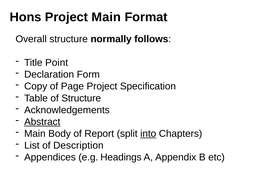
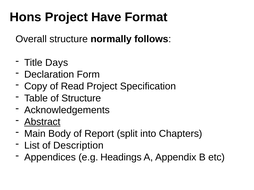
Project Main: Main -> Have (106, 17)
Point: Point -> Days (57, 63)
Page: Page -> Read (72, 87)
into underline: present -> none (148, 134)
